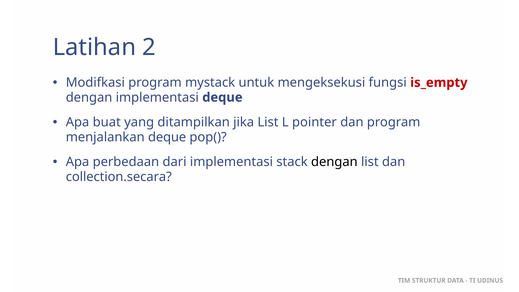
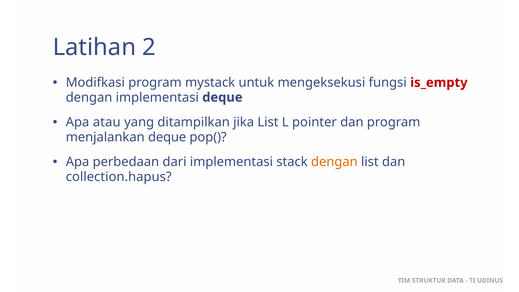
buat: buat -> atau (107, 122)
dengan colour: black -> orange (334, 162)
collection.secara: collection.secara -> collection.hapus (119, 177)
